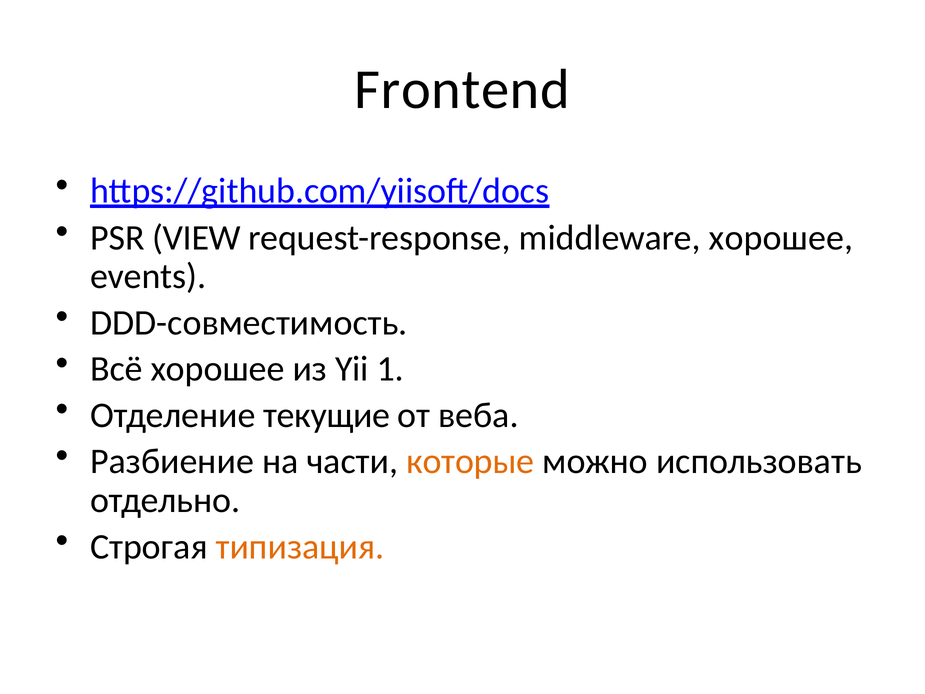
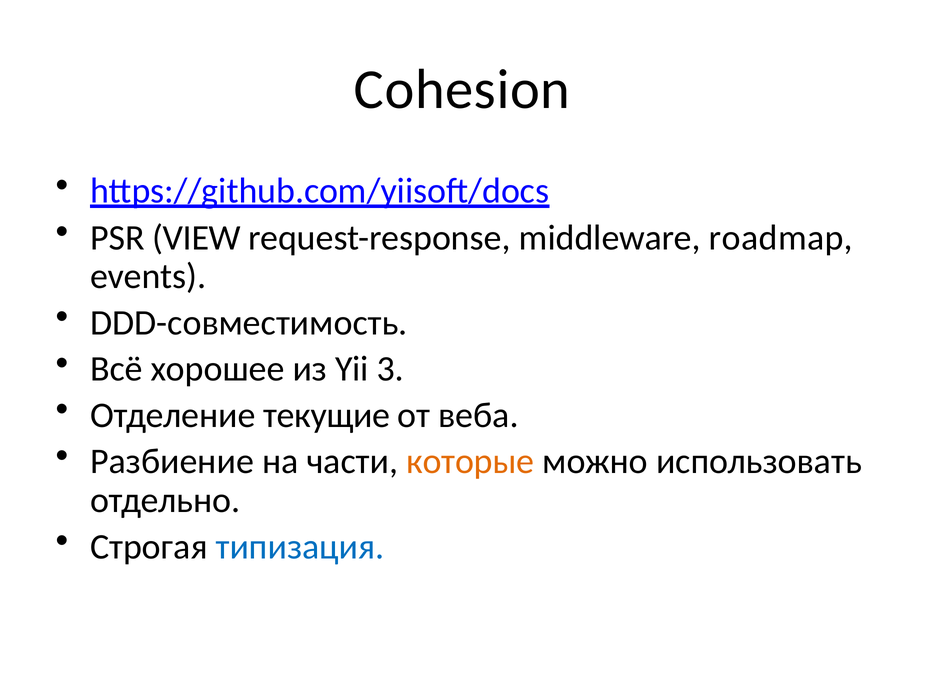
Frontend: Frontend -> Cohesion (462, 90)
middleware хорошее: хорошее -> roadmap (781, 238)
1: 1 -> 3 (390, 369)
типизация colour: orange -> blue (300, 547)
